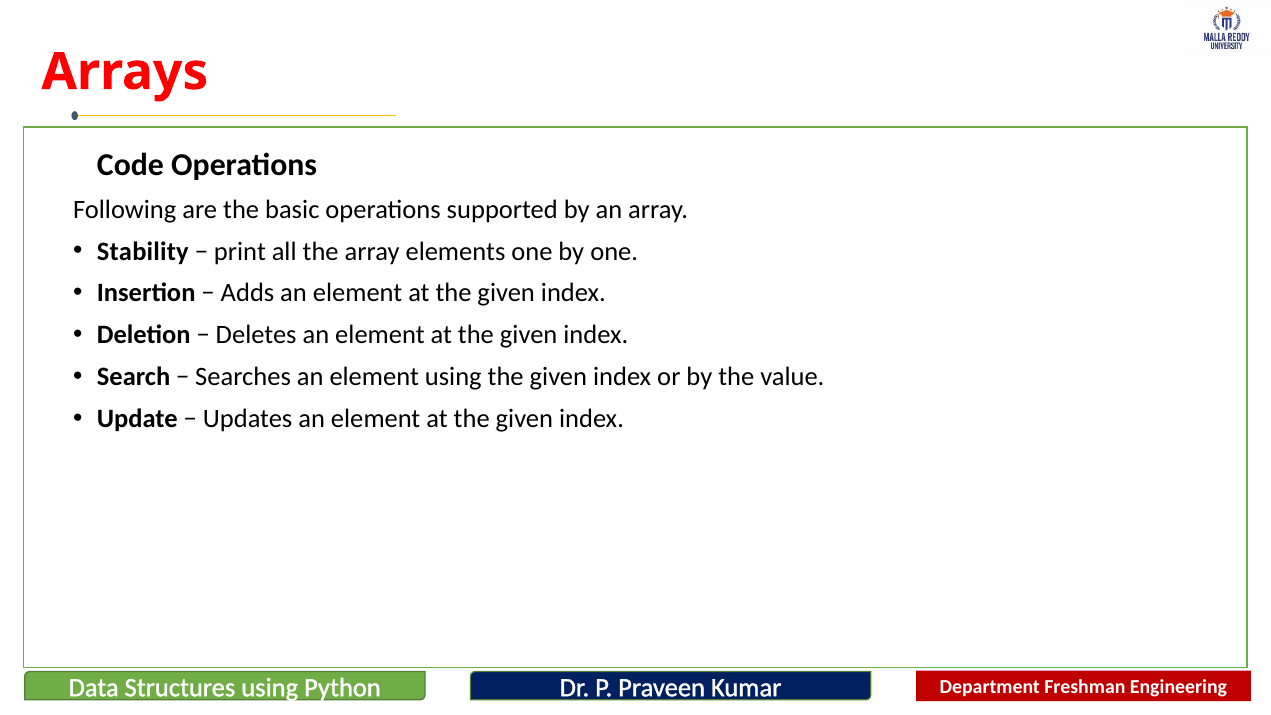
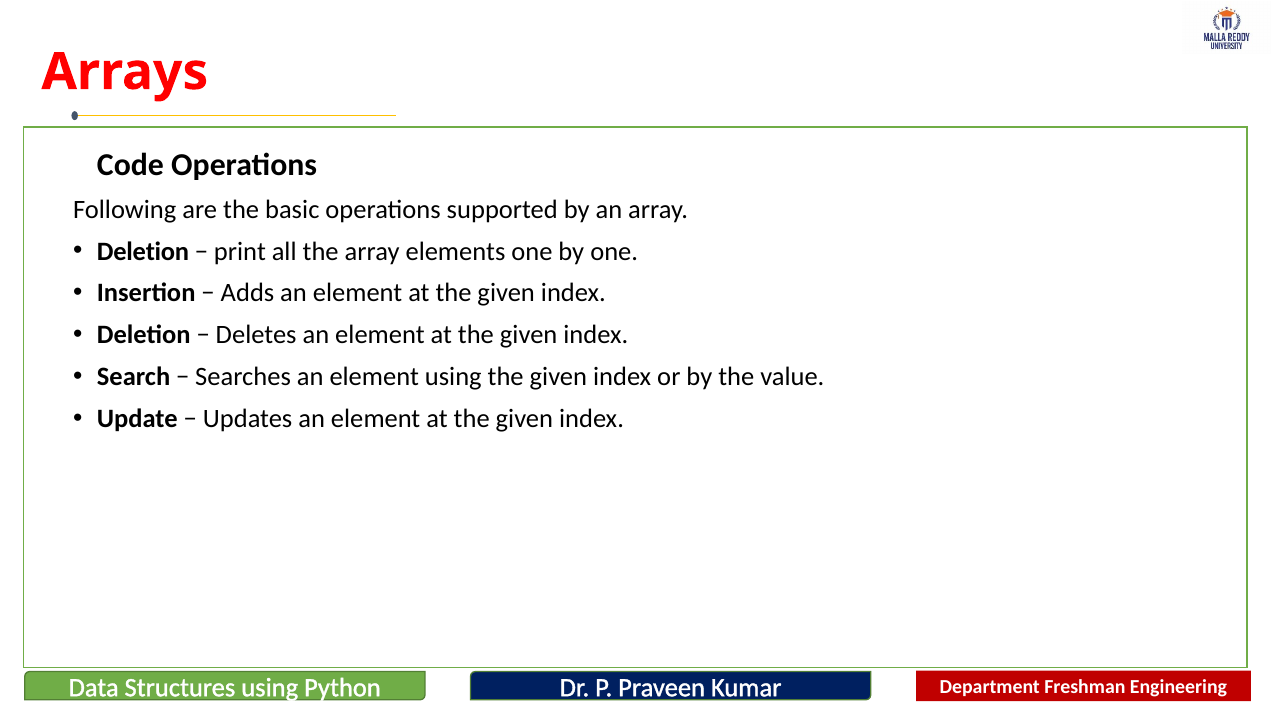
Stability: Stability -> Deletion (143, 251)
